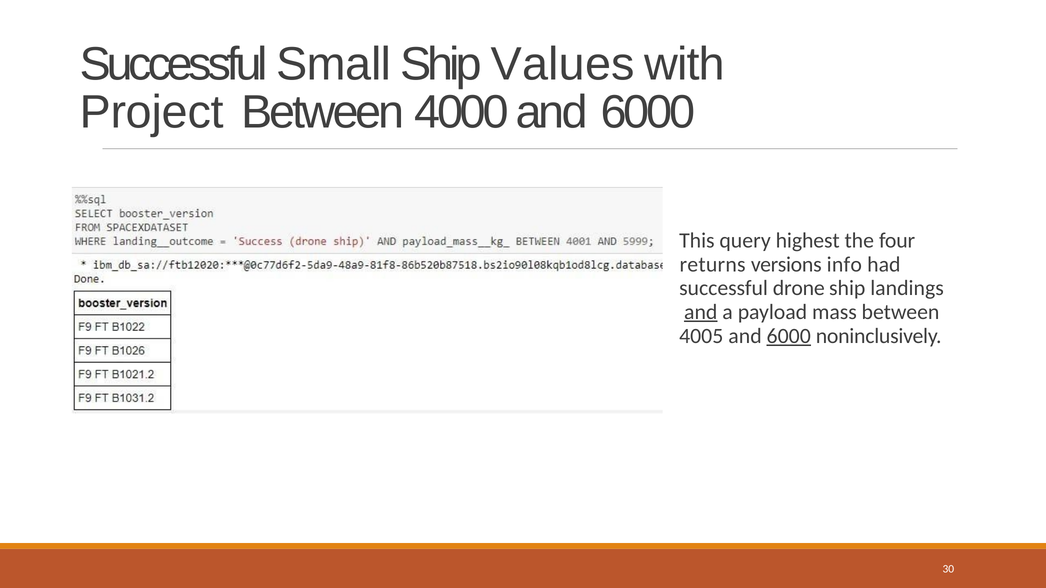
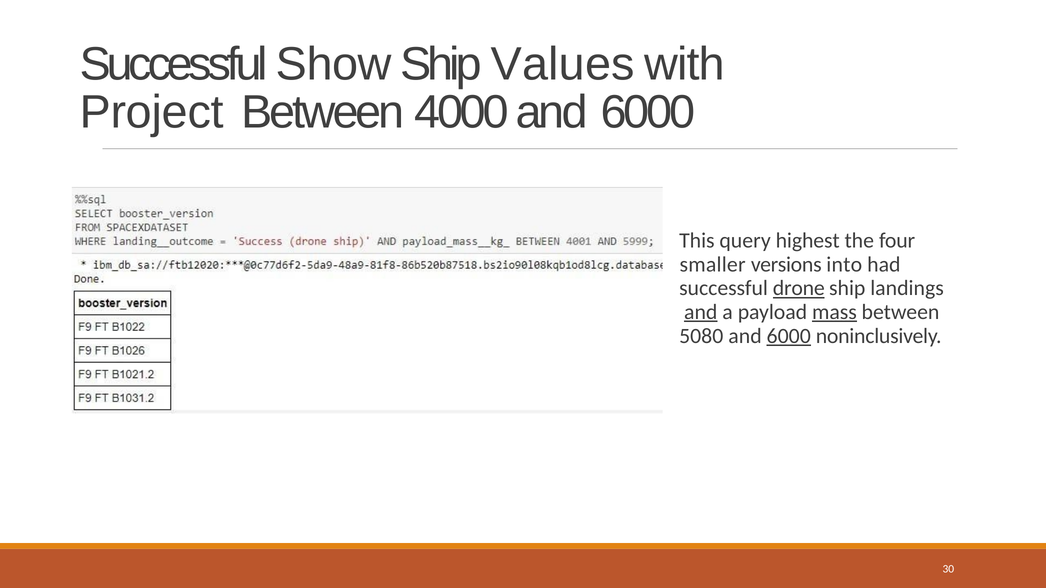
Small: Small -> Show (334, 64)
returns: returns -> smaller (713, 265)
info: info -> into (844, 265)
drone underline: none -> present (799, 288)
mass underline: none -> present (834, 312)
4005: 4005 -> 5080 (701, 336)
